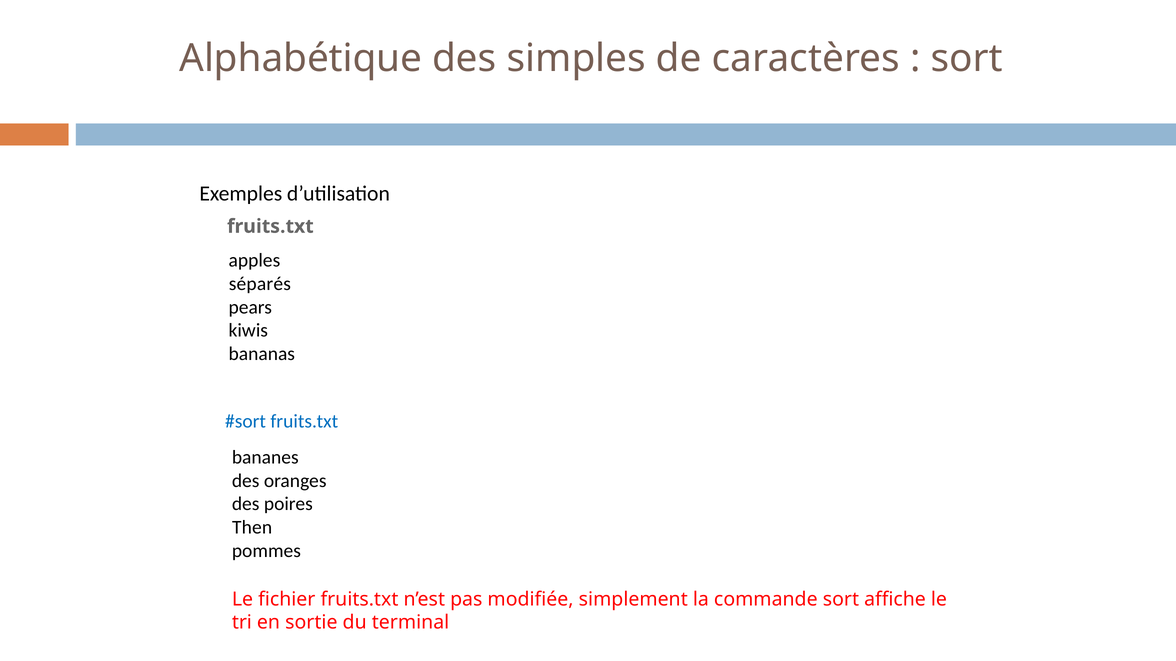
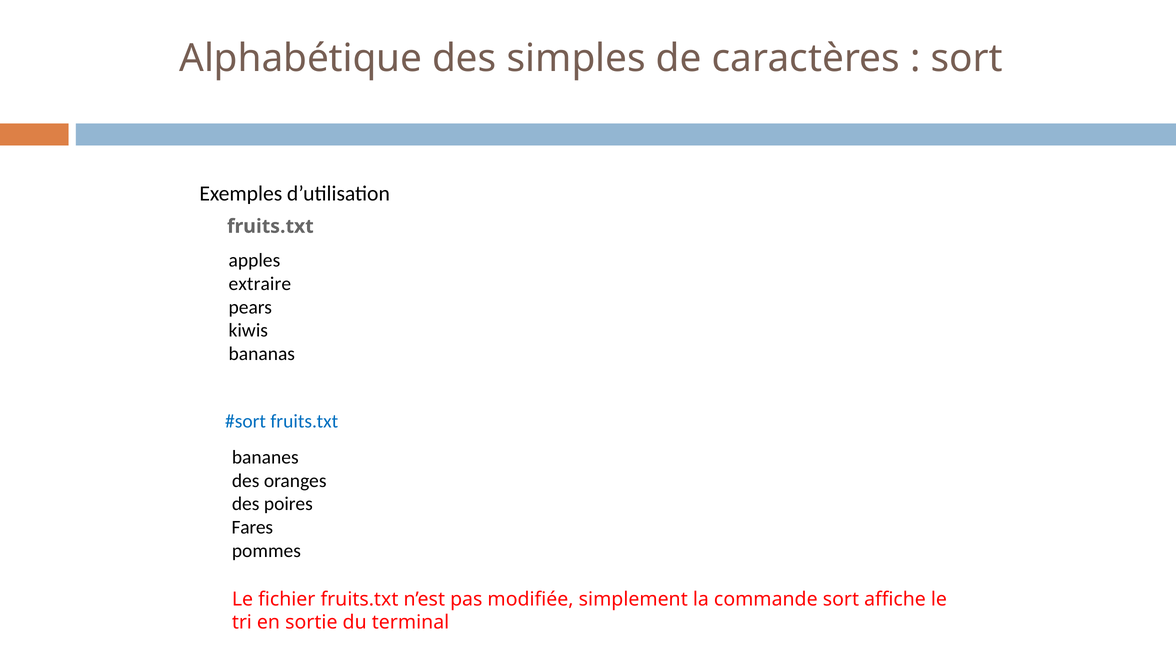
séparés: séparés -> extraire (260, 284)
Then: Then -> Fares (252, 528)
